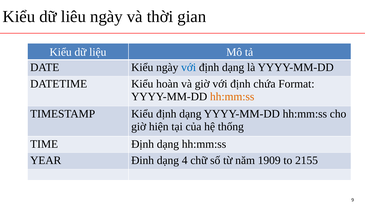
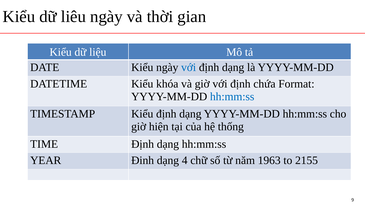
hoàn: hoàn -> khóa (167, 84)
hh:mm:ss colour: orange -> blue (232, 97)
1909: 1909 -> 1963 (269, 161)
